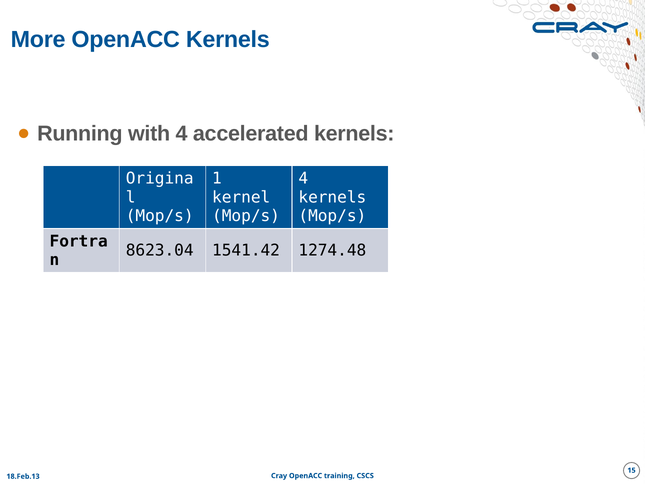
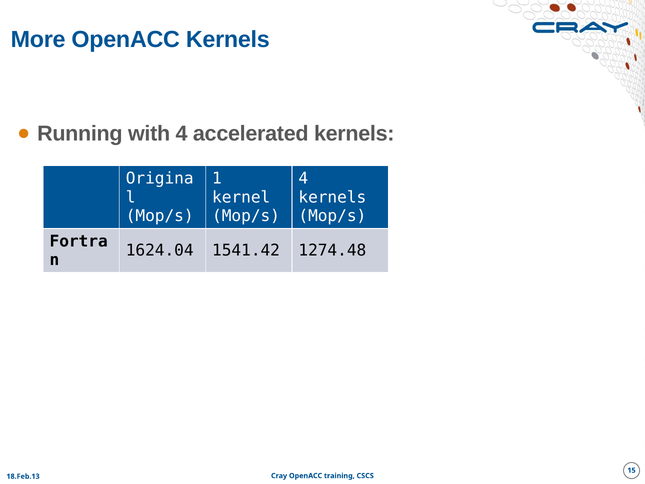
8623.04: 8623.04 -> 1624.04 (160, 251)
